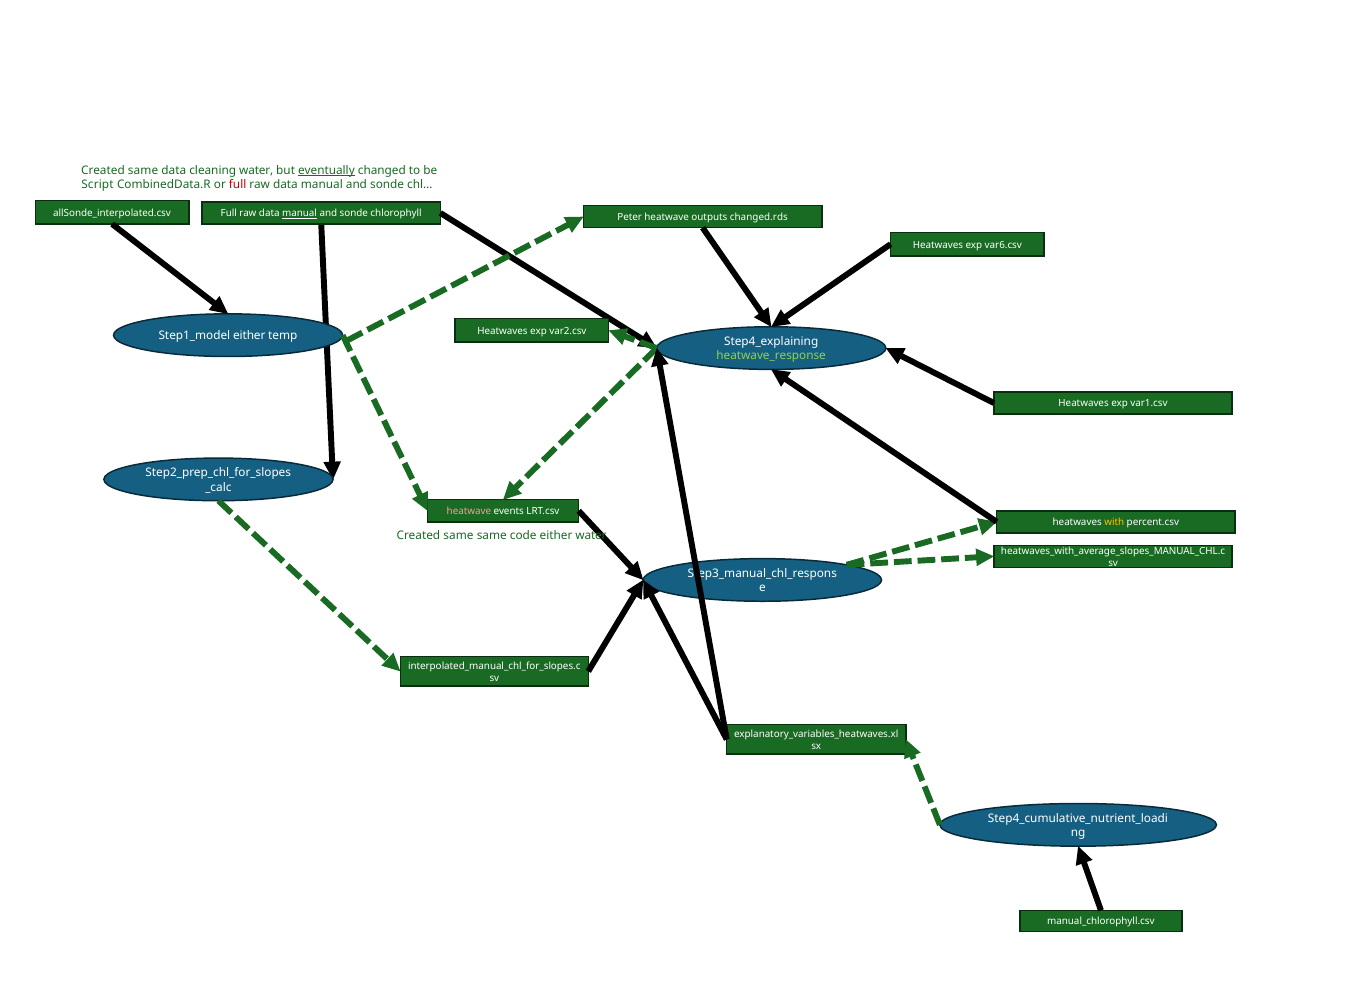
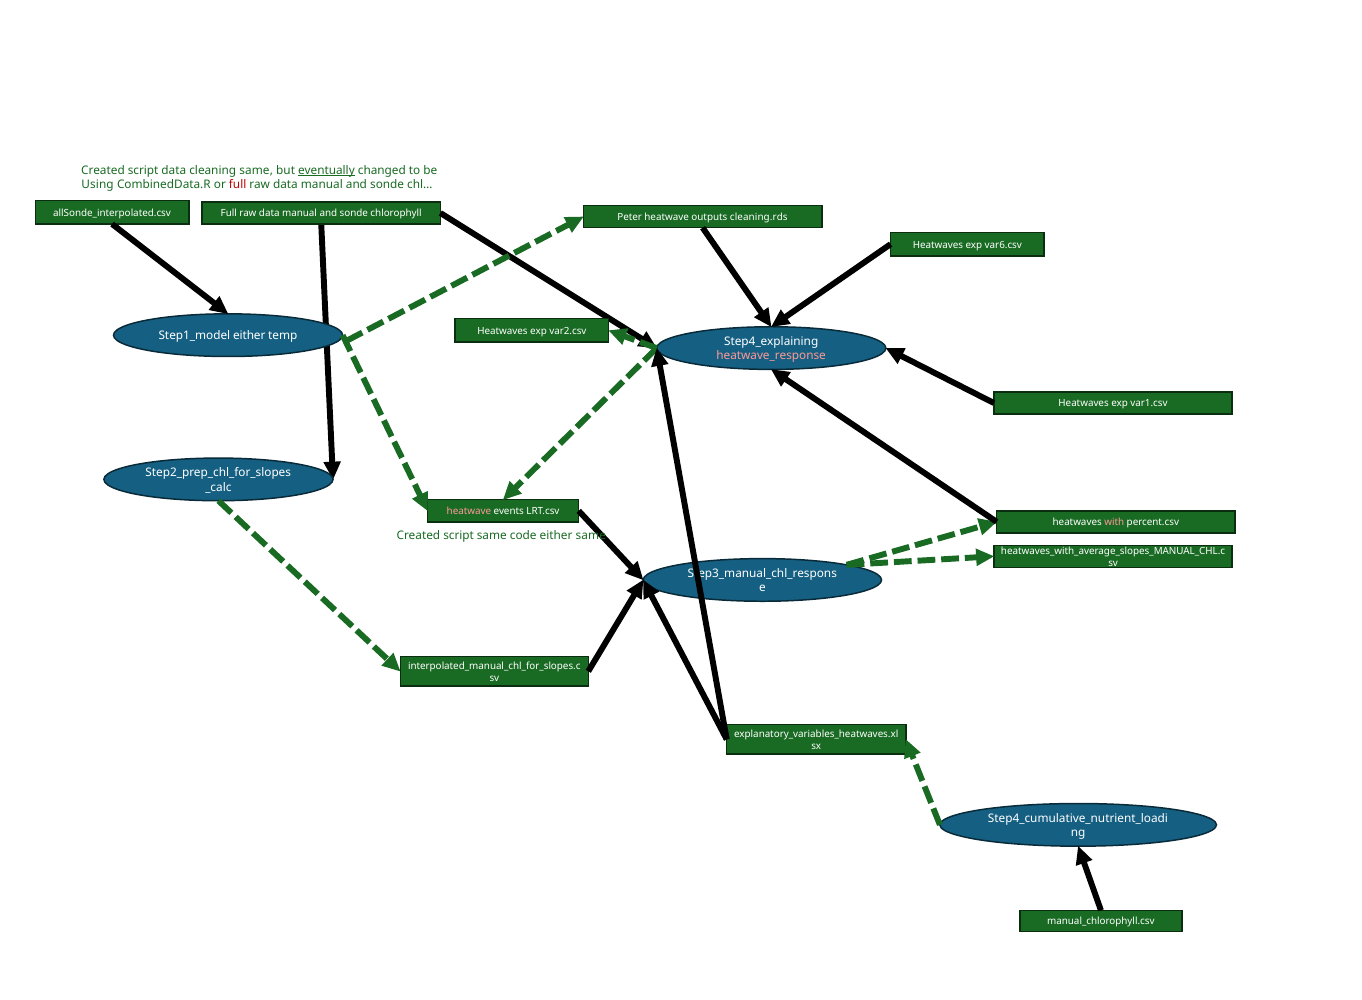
same: same -> script (143, 170)
cleaning water: water -> same (256, 170)
Script: Script -> Using (97, 184)
manual underline: present -> none (300, 214)
changed.rds: changed.rds -> cleaning.rds (759, 217)
heatwave_response colour: light green -> pink (771, 356)
with colour: yellow -> pink (1114, 523)
same: same -> script (459, 536)
either water: water -> same (591, 536)
